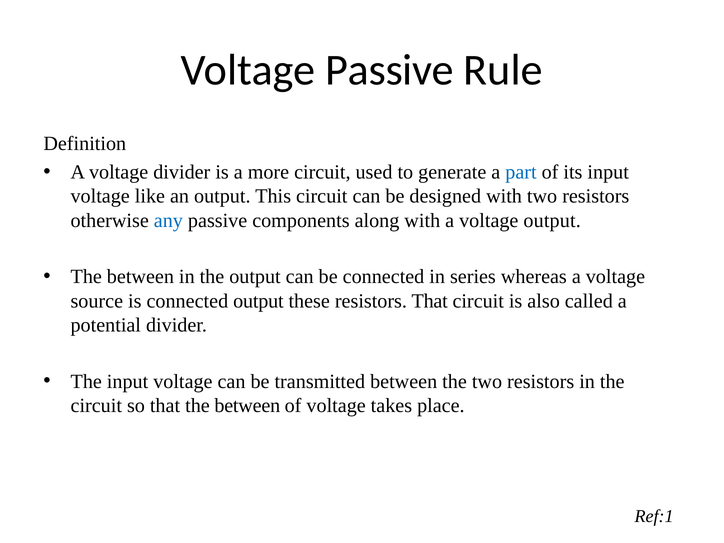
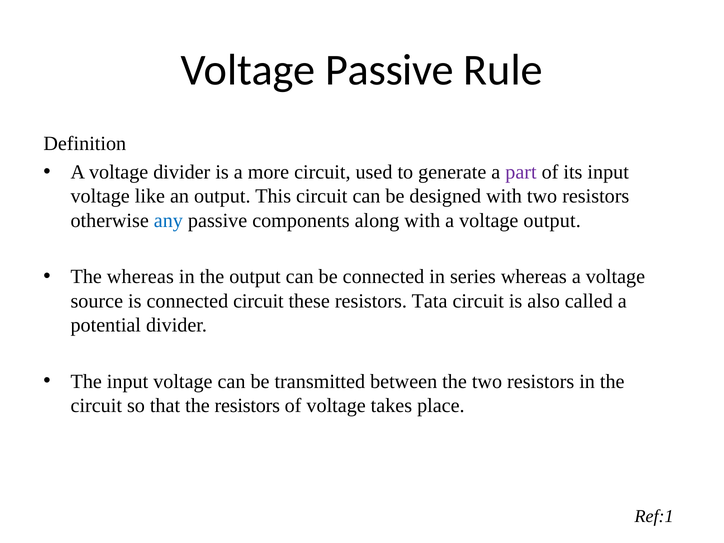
part colour: blue -> purple (521, 172)
between: between -> whereas (140, 277)
connected output: output -> circuit (258, 301)
resistors That: That -> Tata (430, 301)
that the between: between -> resistors (247, 406)
